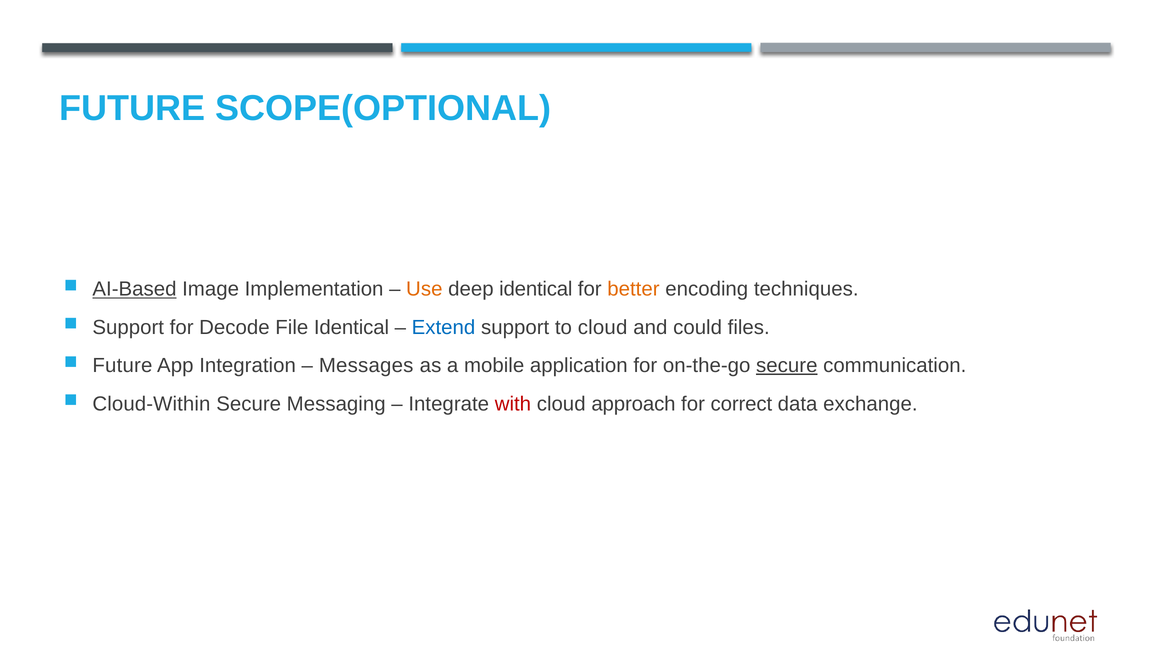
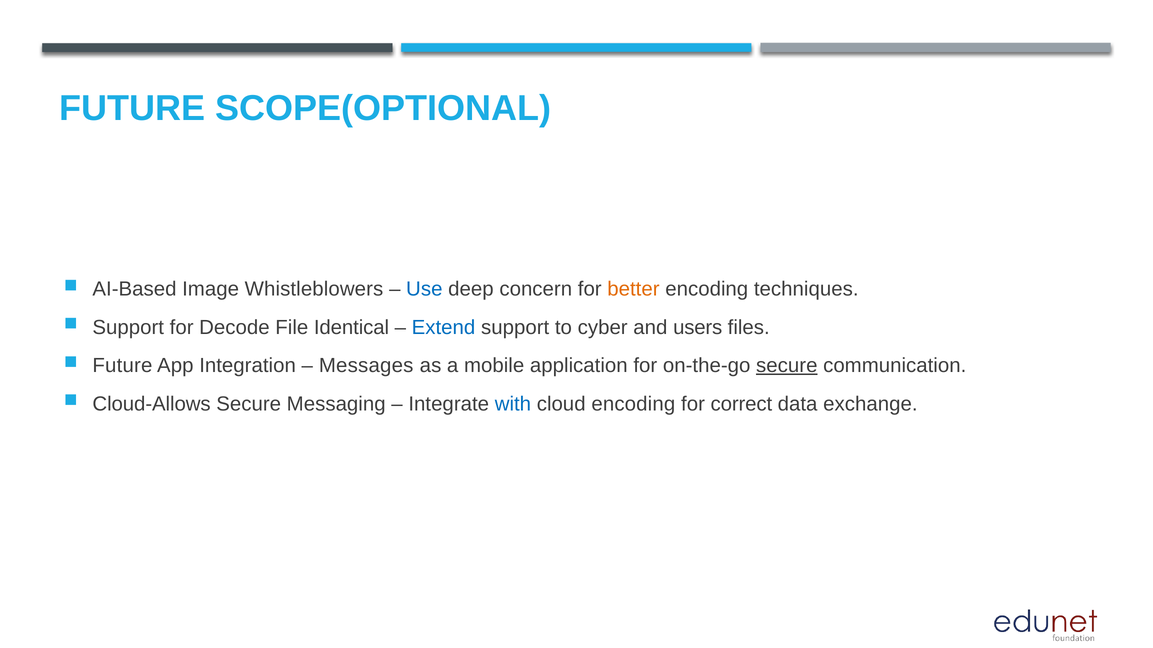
AI-Based underline: present -> none (135, 289)
Implementation: Implementation -> Whistleblowers (314, 289)
Use colour: orange -> blue (424, 289)
deep identical: identical -> concern (536, 289)
to cloud: cloud -> cyber (603, 328)
could: could -> users (698, 328)
Cloud-Within: Cloud-Within -> Cloud-Allows (152, 404)
with colour: red -> blue (513, 404)
cloud approach: approach -> encoding (633, 404)
